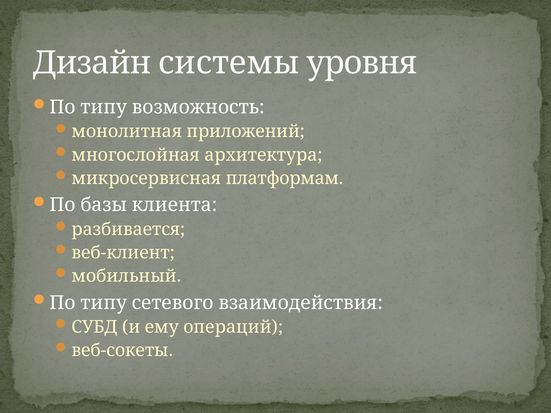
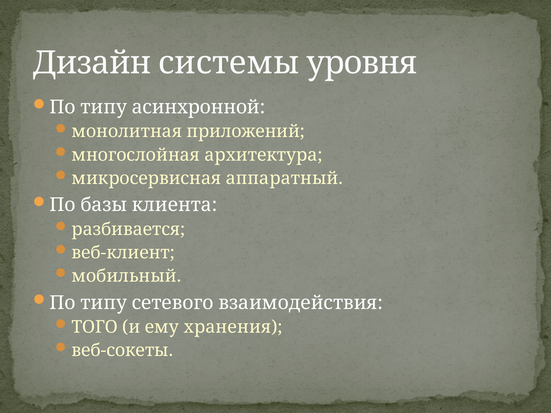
возможность: возможность -> асинхронной (198, 107)
платформам: платформам -> аппаратный (284, 178)
СУБД: СУБД -> ТОГО (95, 327)
операций: операций -> хранения (233, 327)
